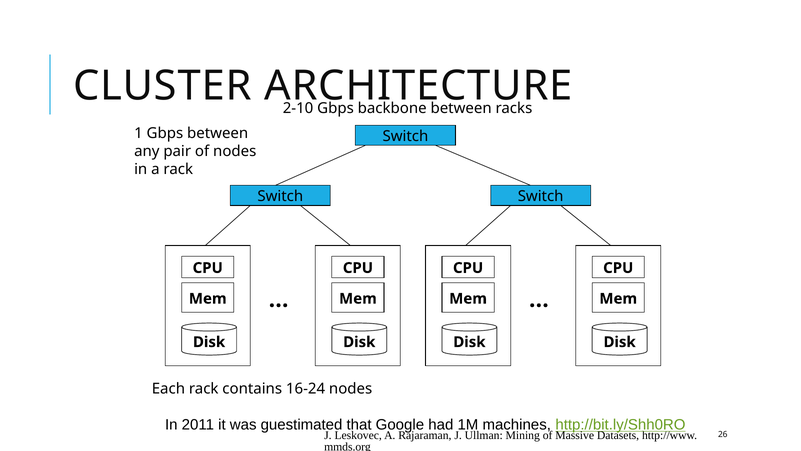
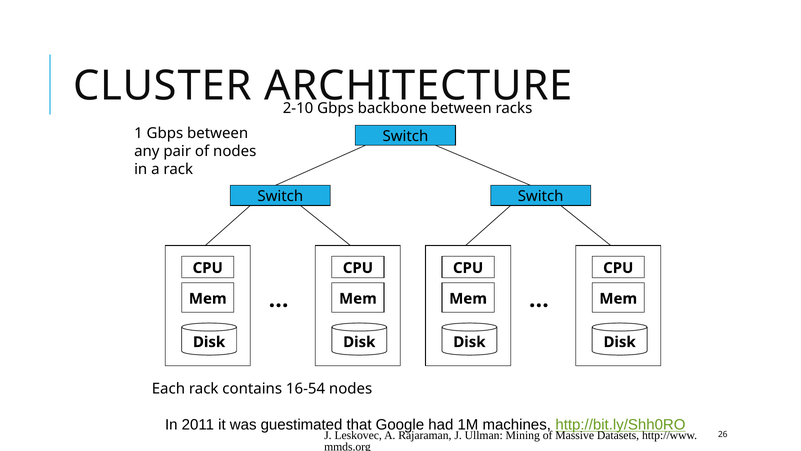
16-24: 16-24 -> 16-54 (306, 388)
